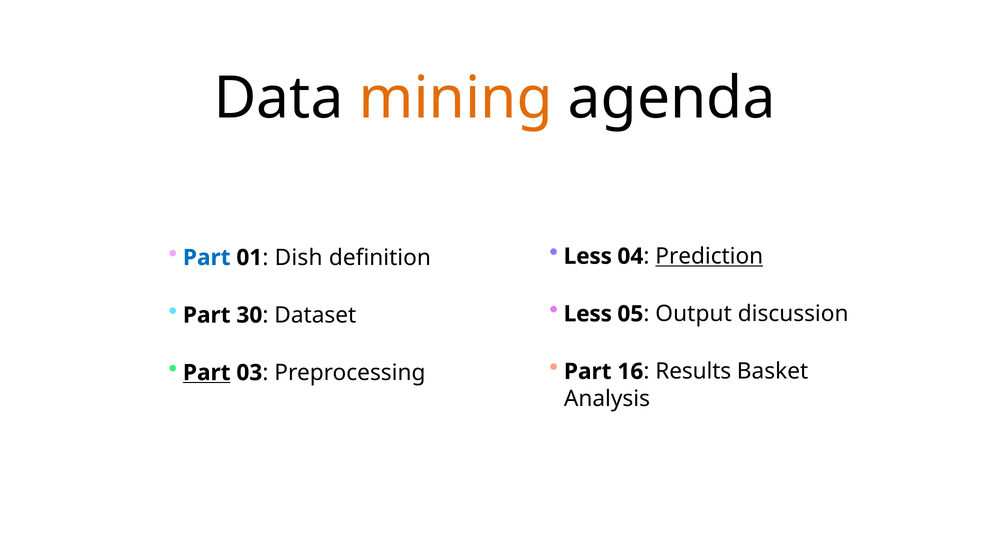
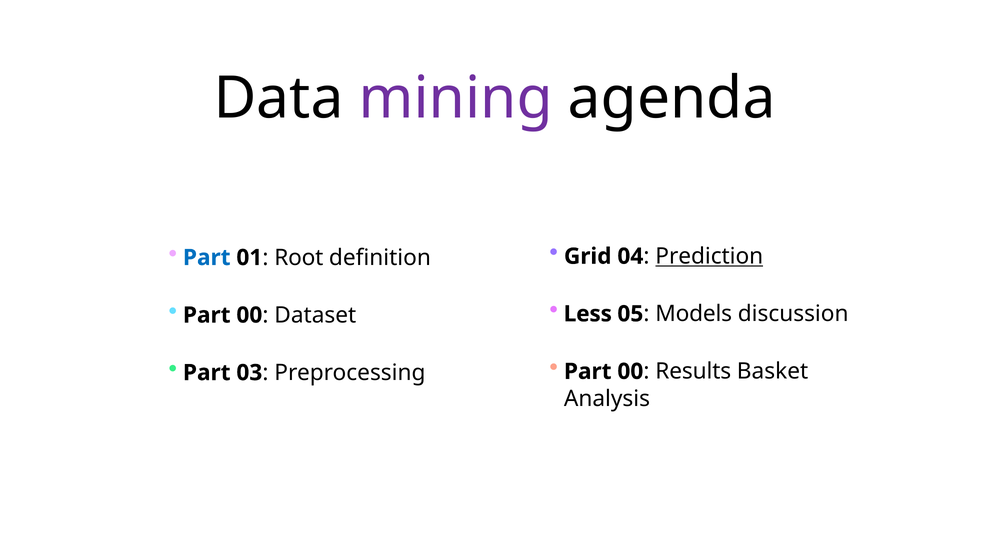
mining colour: orange -> purple (456, 98)
Less: Less -> Grid (588, 256)
Dish: Dish -> Root (299, 258)
Output: Output -> Models (694, 314)
30: 30 -> 00 (249, 315)
16: 16 -> 00 (630, 372)
Part underline: present -> none (207, 373)
